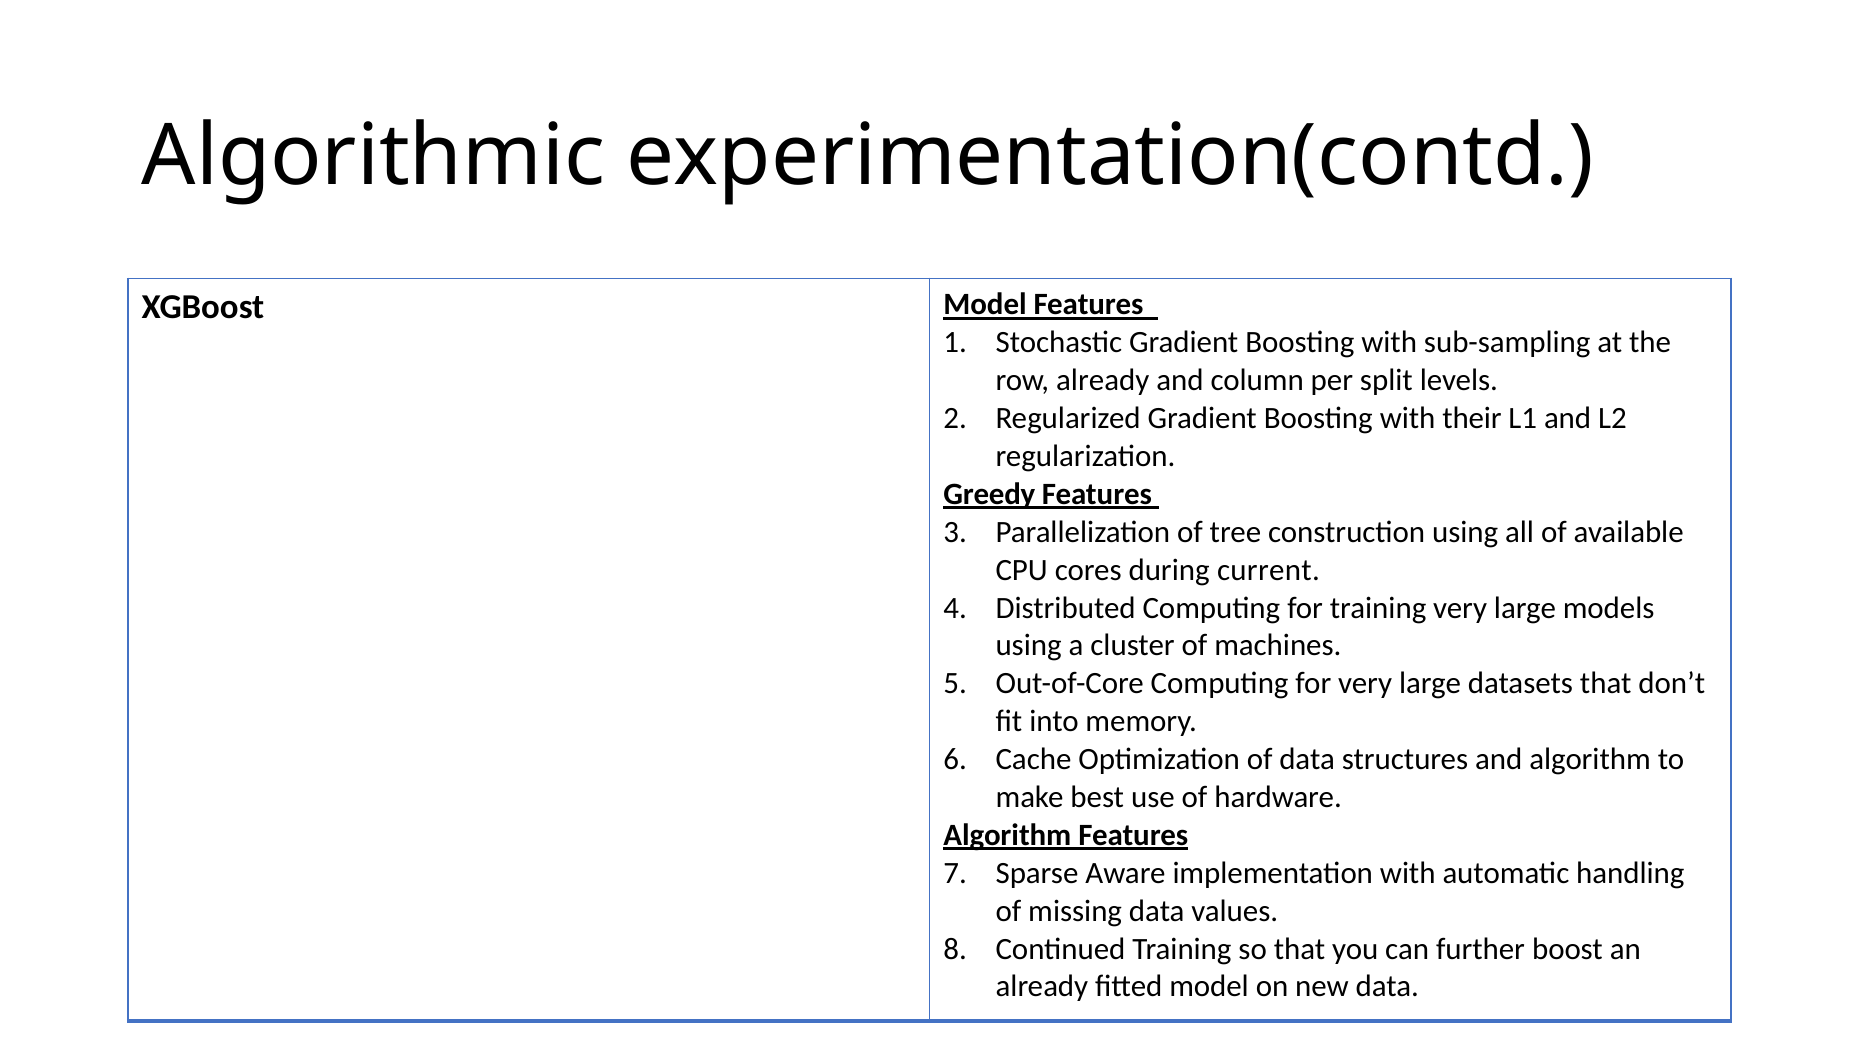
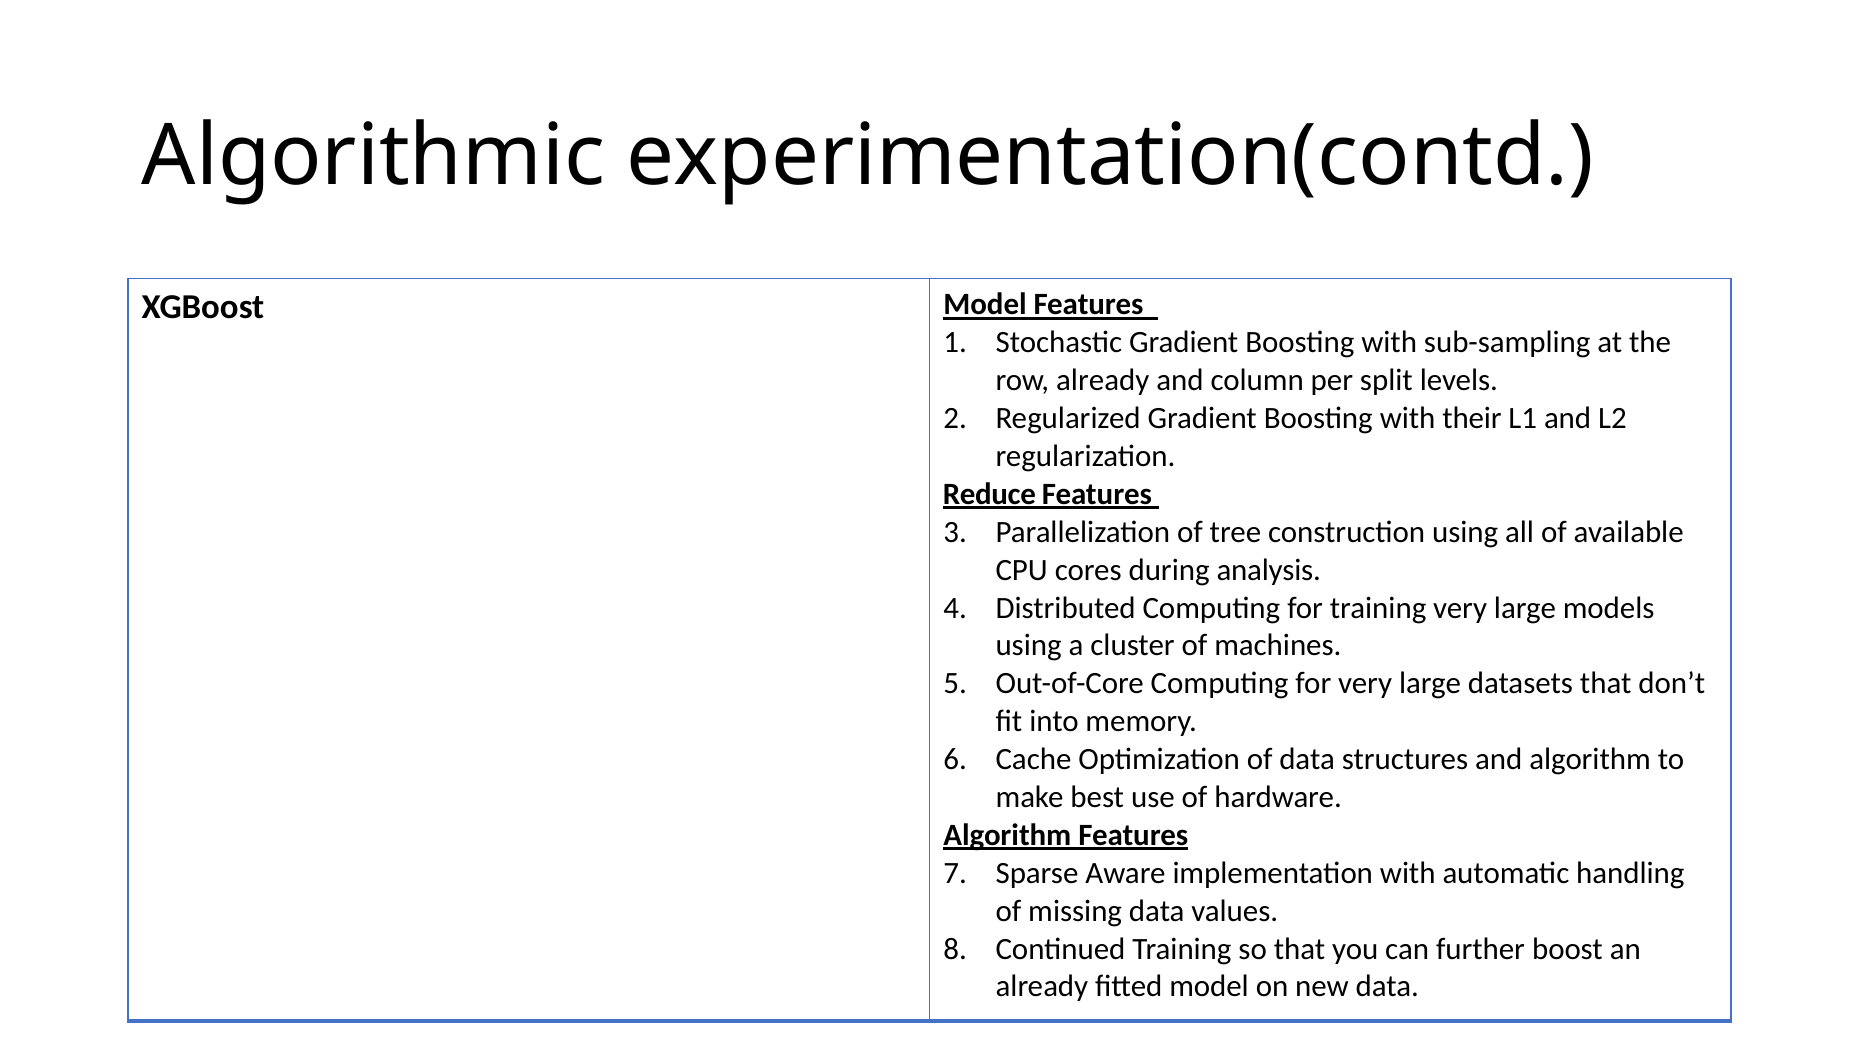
Greedy: Greedy -> Reduce (989, 494)
current: current -> analysis (1269, 570)
